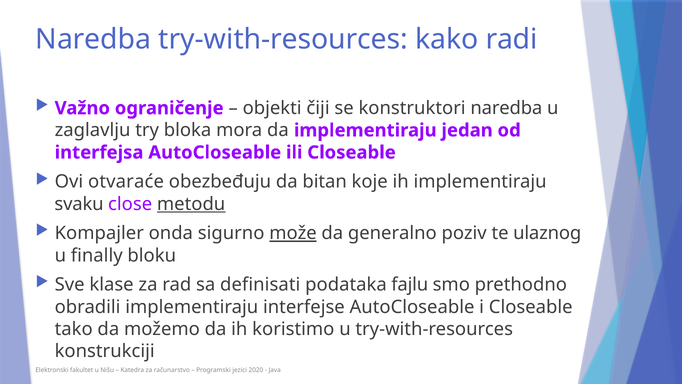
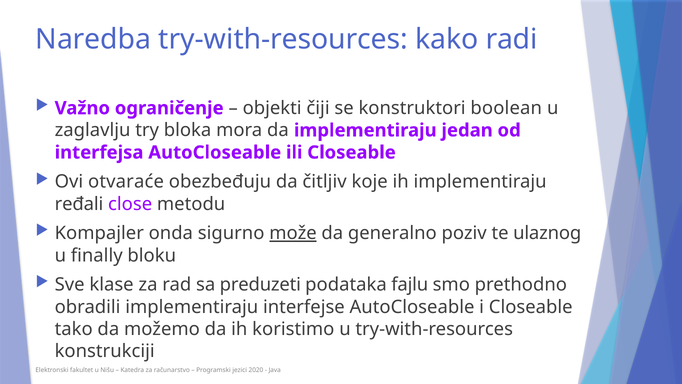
konstruktori naredba: naredba -> boolean (506, 108)
bitan: bitan -> čitljiv (325, 182)
svaku: svaku -> ređali (79, 204)
metodu underline: present -> none (191, 204)
definisati: definisati -> preduzeti (260, 284)
